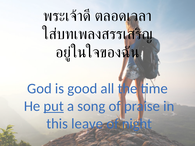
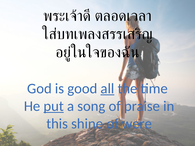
all underline: none -> present (107, 89)
leave: leave -> shine (87, 124)
night: night -> were (137, 124)
